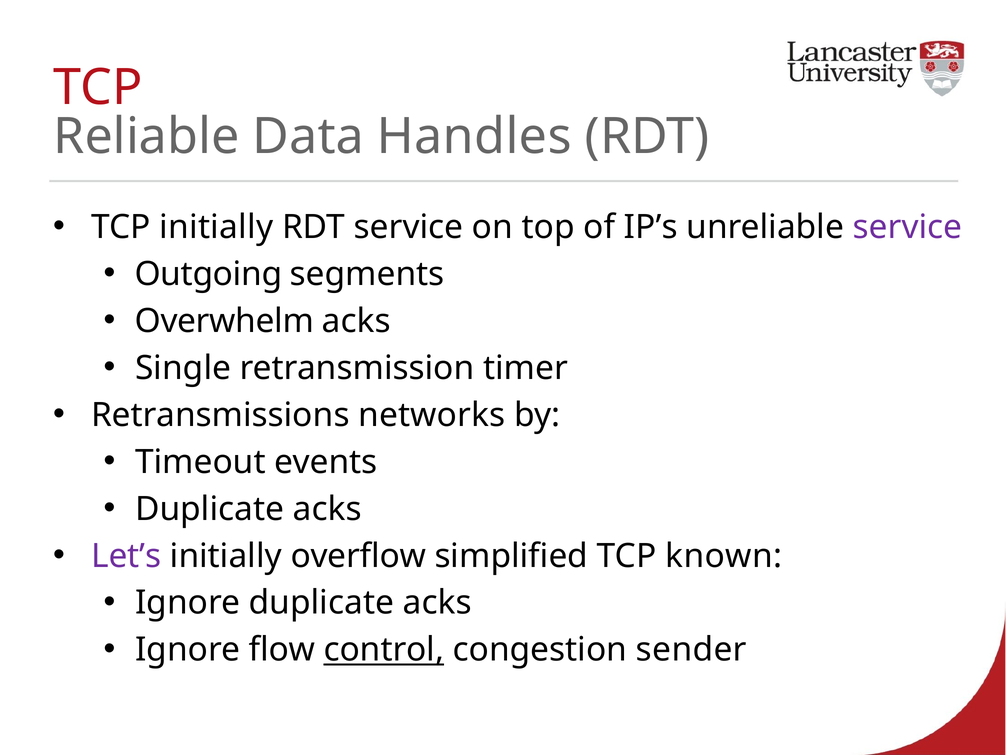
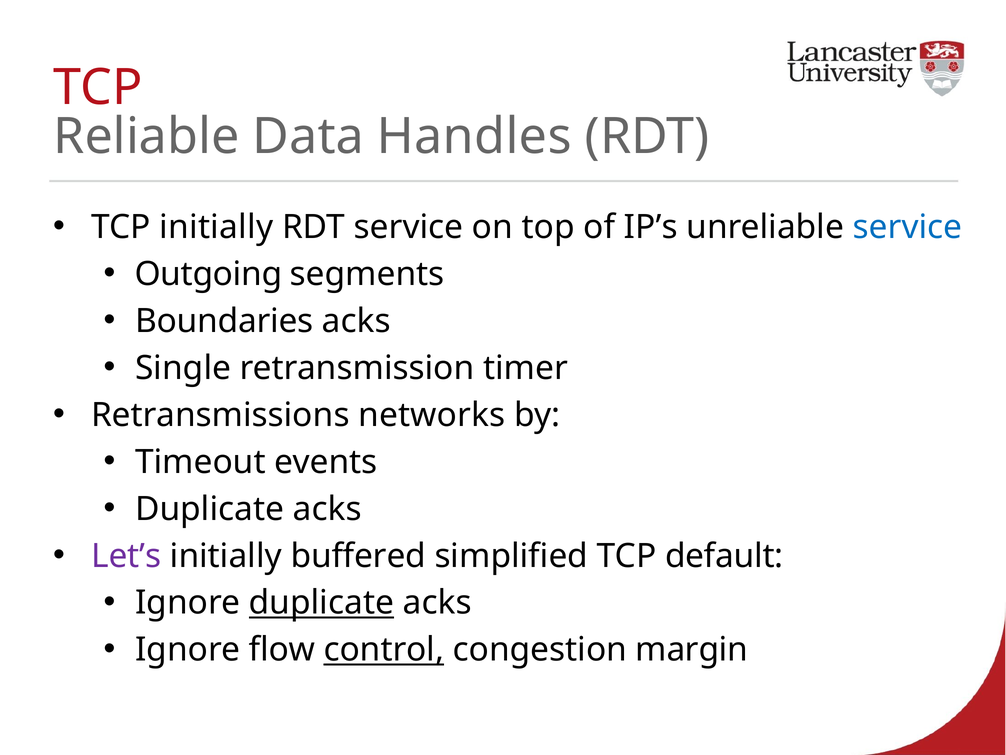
service colour: purple -> blue (908, 227)
Overwhelm: Overwhelm -> Boundaries (224, 321)
overflow: overflow -> buffered (358, 556)
known: known -> default (724, 556)
duplicate underline: none -> present (321, 603)
sender: sender -> margin (692, 649)
